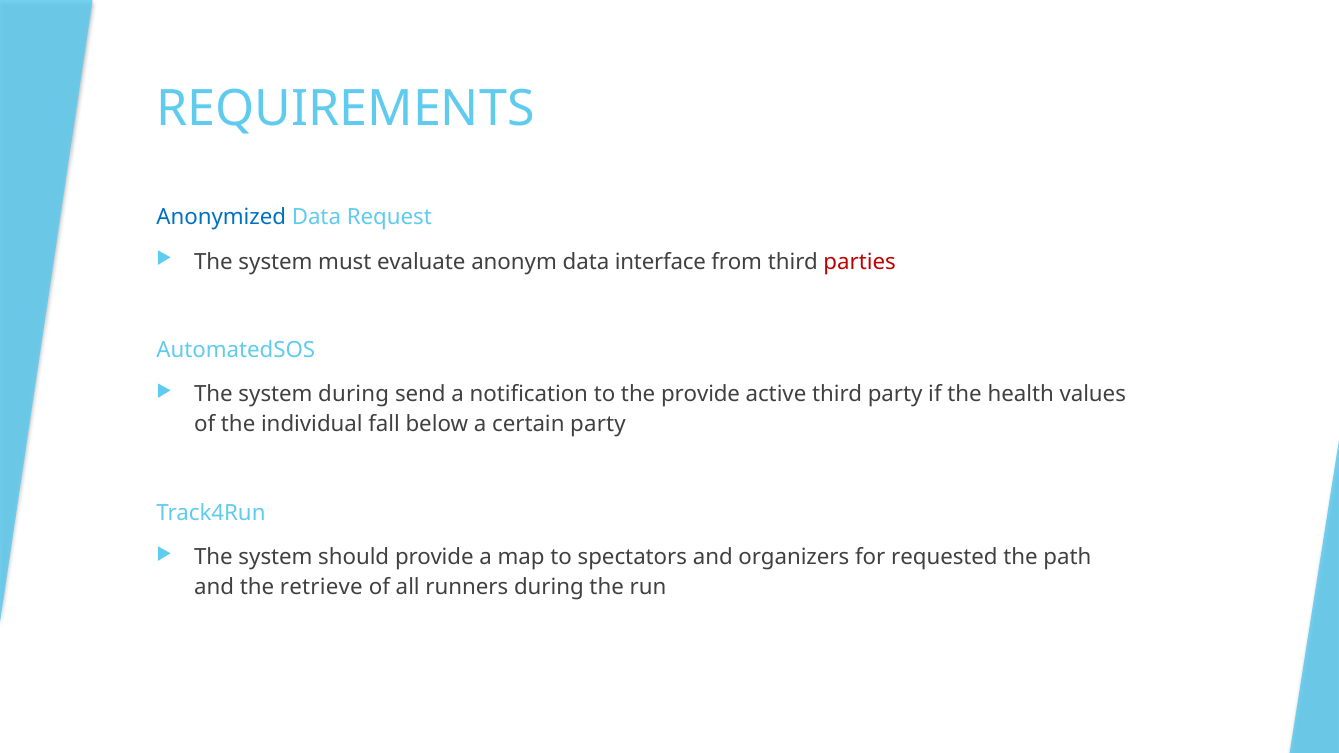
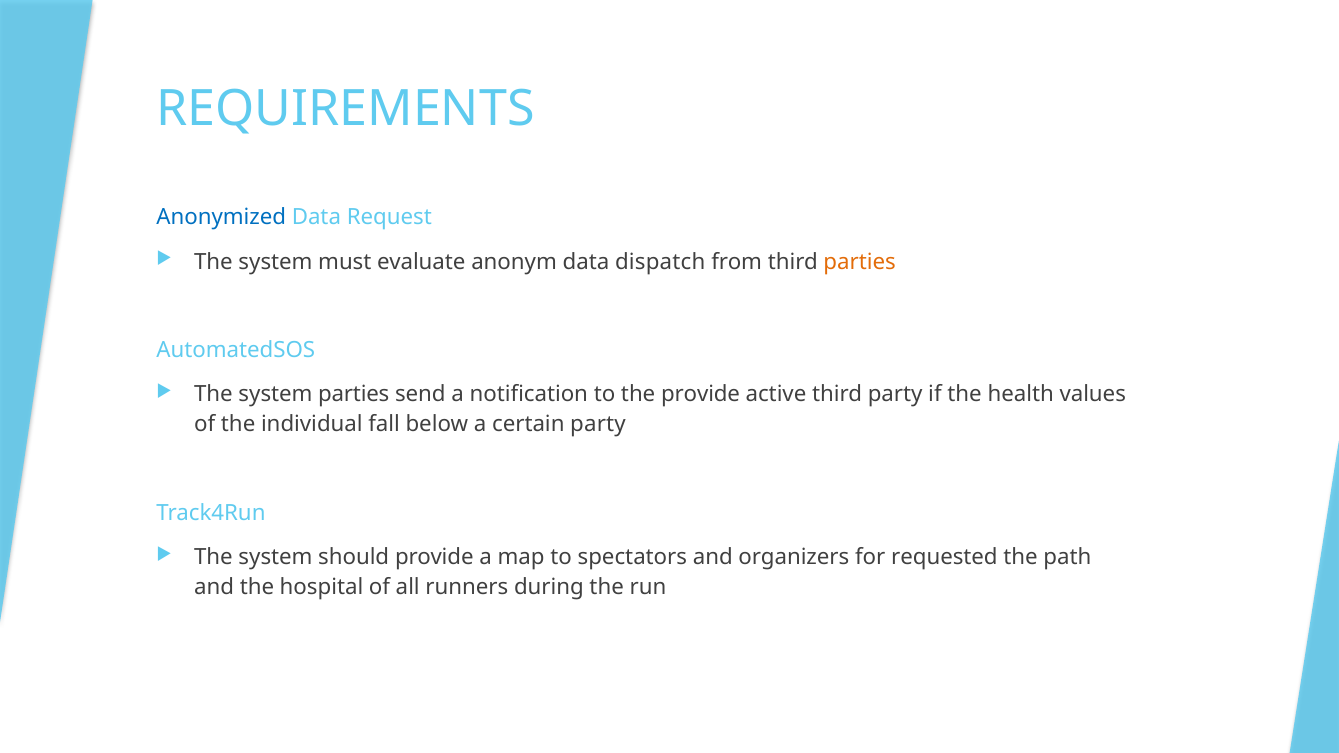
interface: interface -> dispatch (660, 262)
parties colour: red -> orange (860, 262)
system during: during -> parties (354, 394)
retrieve: retrieve -> hospital (322, 588)
